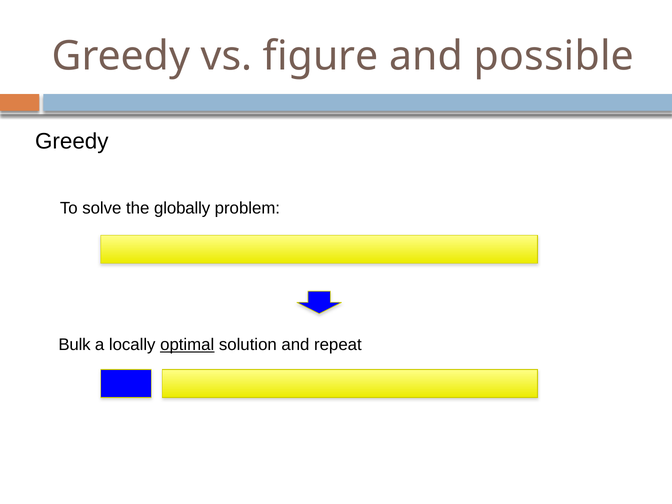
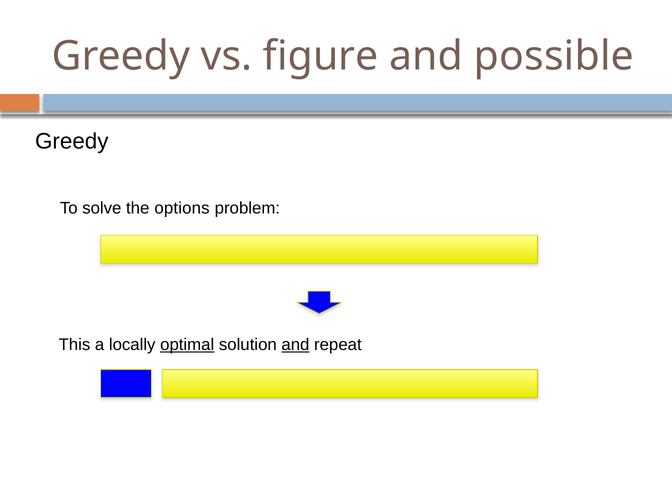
globally: globally -> options (182, 208)
Bulk: Bulk -> This (74, 345)
and underline: none -> present (295, 345)
